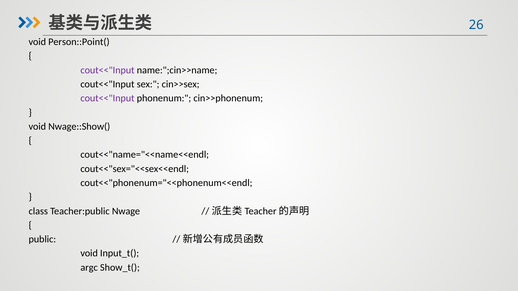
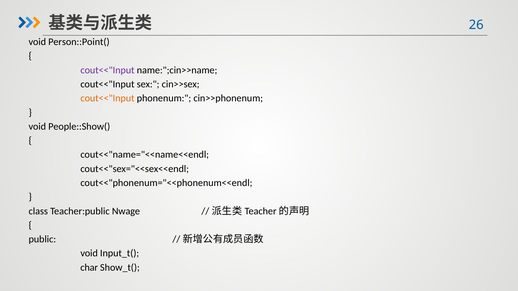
cout<<"Input colour: purple -> orange (107, 98)
Nwage::Show(: Nwage::Show( -> People::Show( (79, 127)
argc: argc -> char (89, 268)
